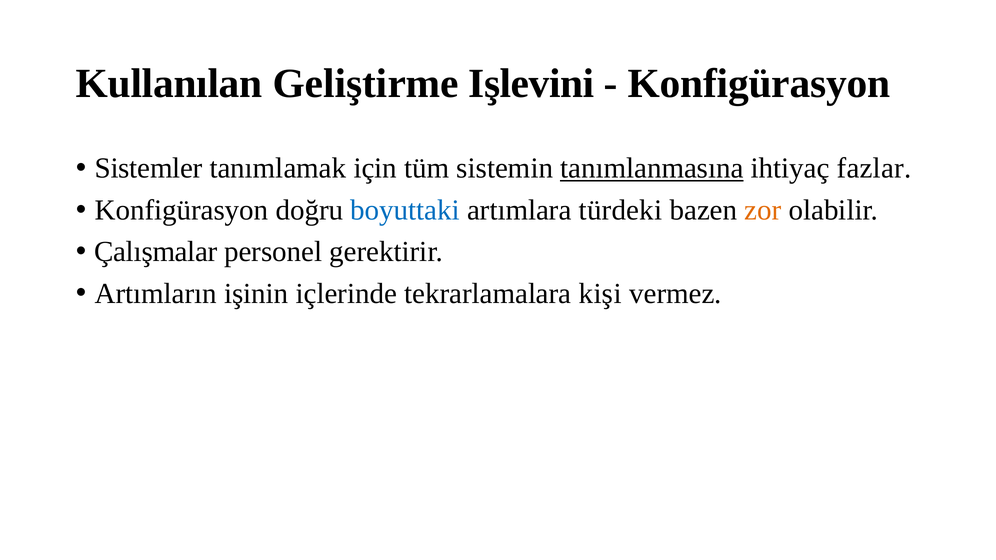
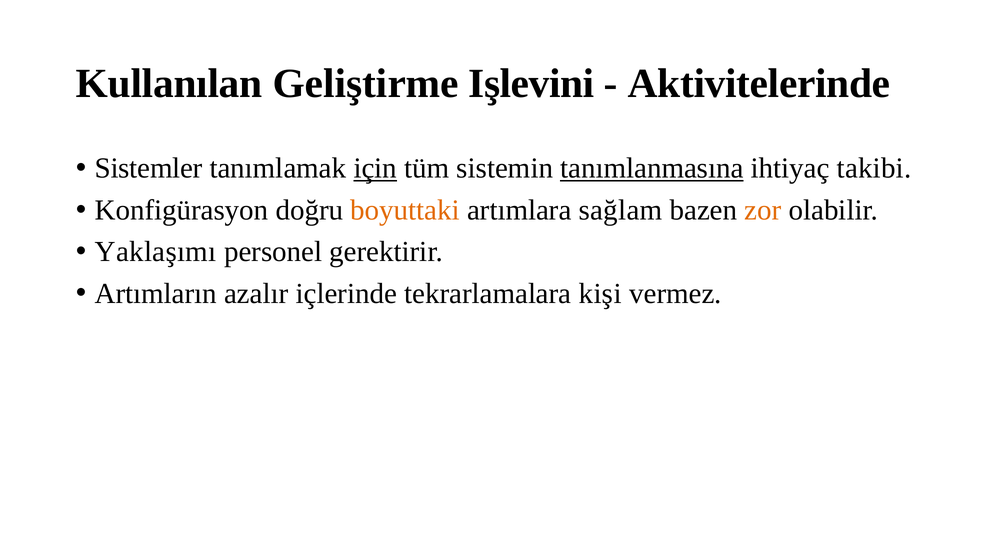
Konfigürasyon: Konfigürasyon -> Aktivitelerinde (759, 84)
için underline: none -> present (375, 168)
fazlar: fazlar -> takibi (874, 168)
boyuttaki colour: blue -> orange (405, 210)
türdeki: türdeki -> sağlam (621, 210)
Çalışmalar: Çalışmalar -> Yaklaşımı (156, 252)
işinin: işinin -> azalır (256, 294)
